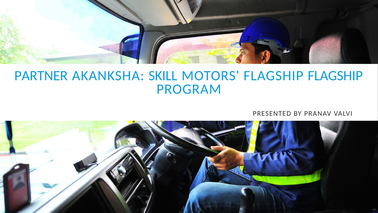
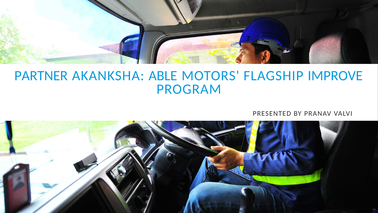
SKILL: SKILL -> ABLE (163, 76)
FLAGSHIP FLAGSHIP: FLAGSHIP -> IMPROVE (335, 76)
